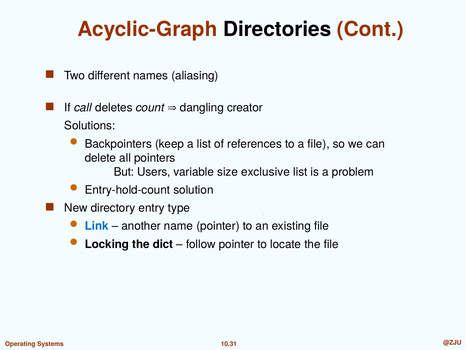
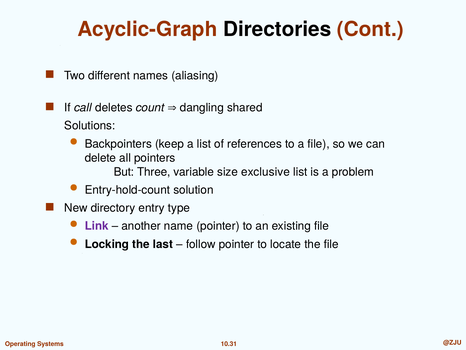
creator: creator -> shared (245, 108)
Users: Users -> Three (154, 172)
Link colour: blue -> purple (97, 226)
dict: dict -> last (163, 244)
